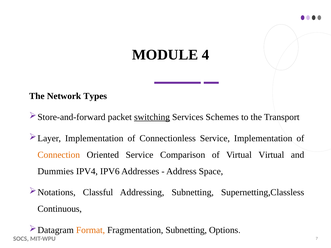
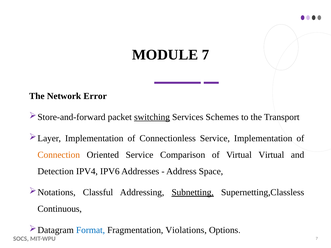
MODULE 4: 4 -> 7 (206, 55)
Types: Types -> Error (95, 96)
Dummies: Dummies -> Detection (56, 171)
Subnetting underline: none -> present (193, 193)
Format colour: orange -> blue (91, 230)
Fragmentation Subnetting: Subnetting -> Violations (186, 230)
